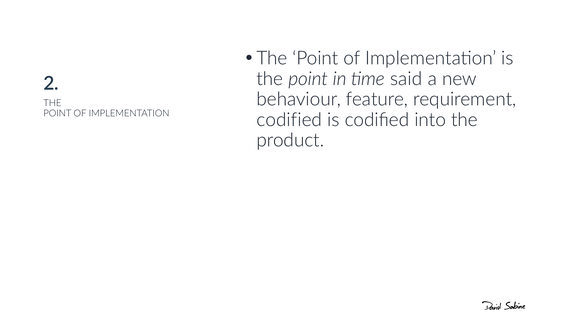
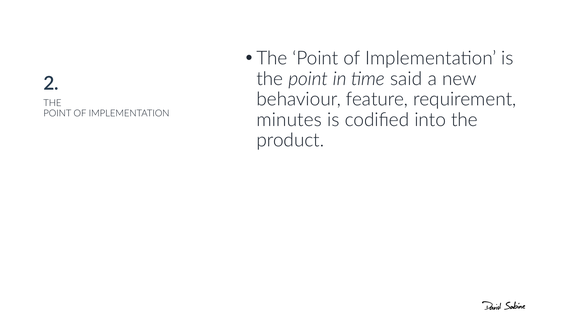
codified: codified -> minutes (289, 120)
